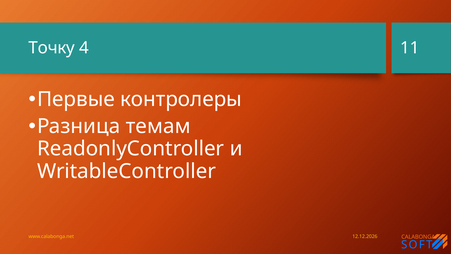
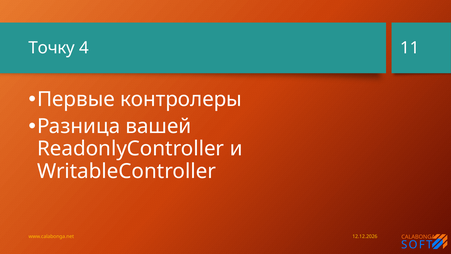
темам: темам -> вашей (158, 126)
